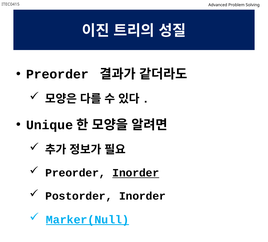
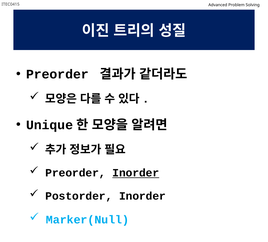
Marker(Null underline: present -> none (88, 220)
